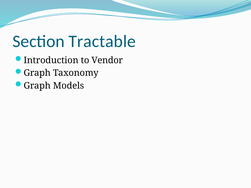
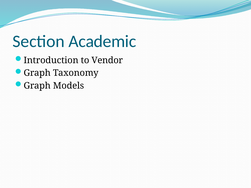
Tractable: Tractable -> Academic (102, 41)
